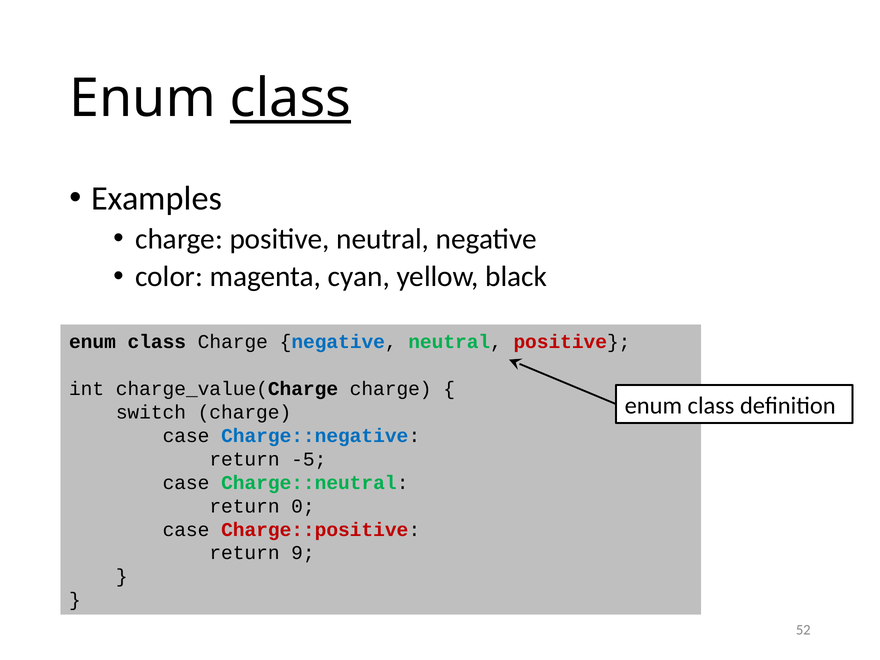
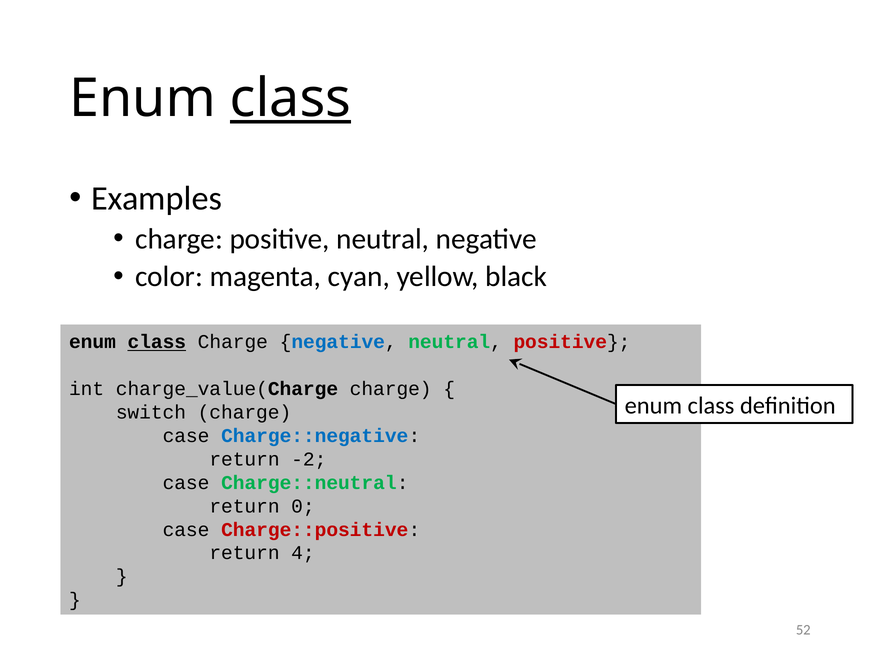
class underline: none -> present (157, 342)
-5: -5 -> -2 (309, 459)
9: 9 -> 4 (303, 553)
